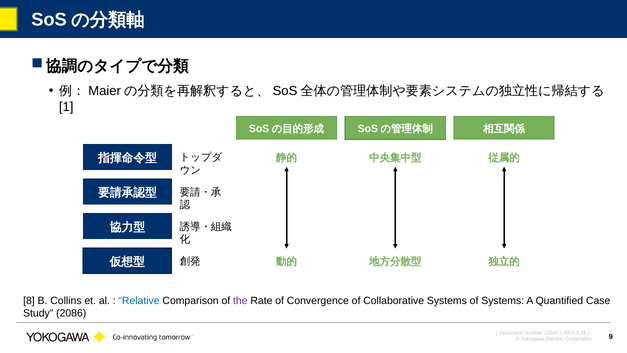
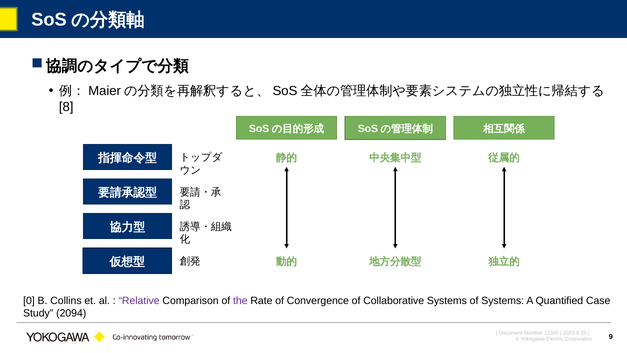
1: 1 -> 8 (66, 107)
8: 8 -> 0 (29, 301)
Relative colour: blue -> purple (139, 301)
2086: 2086 -> 2094 (71, 313)
